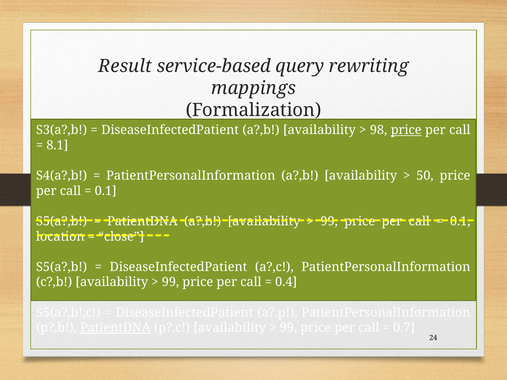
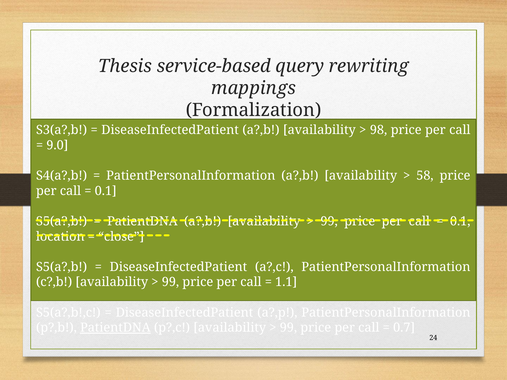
Result: Result -> Thesis (125, 66)
price underline: present -> none (406, 130)
8.1: 8.1 -> 9.0 (57, 145)
50: 50 -> 58 (425, 176)
0.4: 0.4 -> 1.1 (286, 282)
